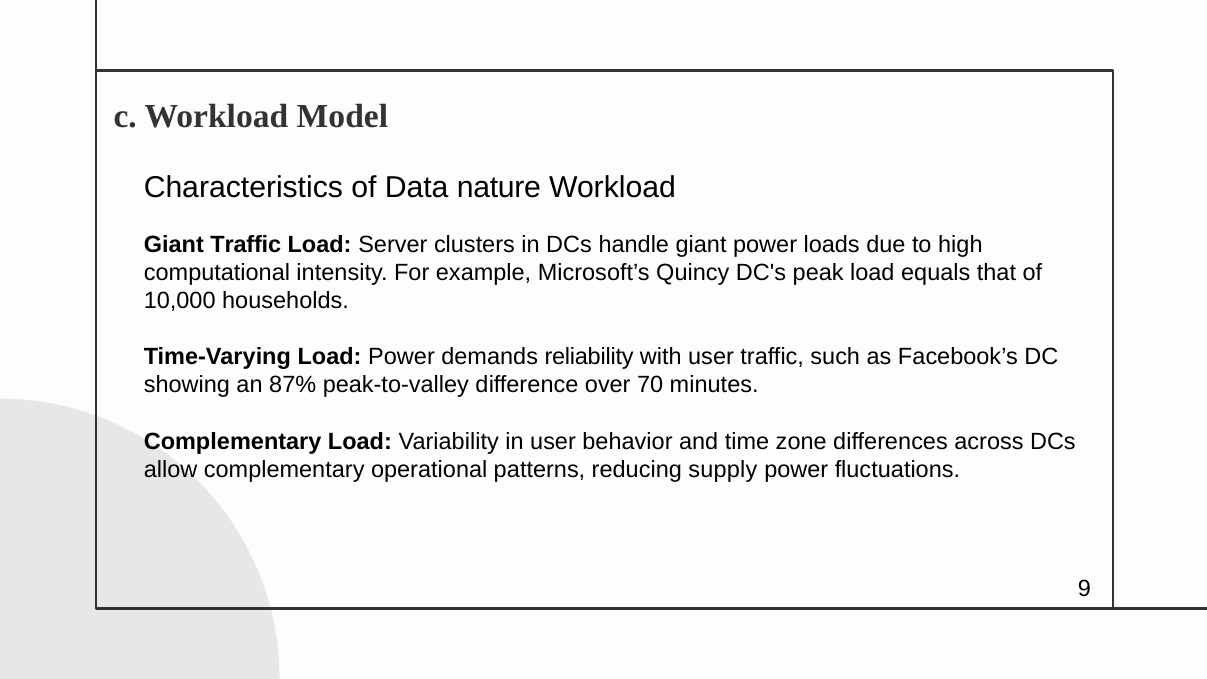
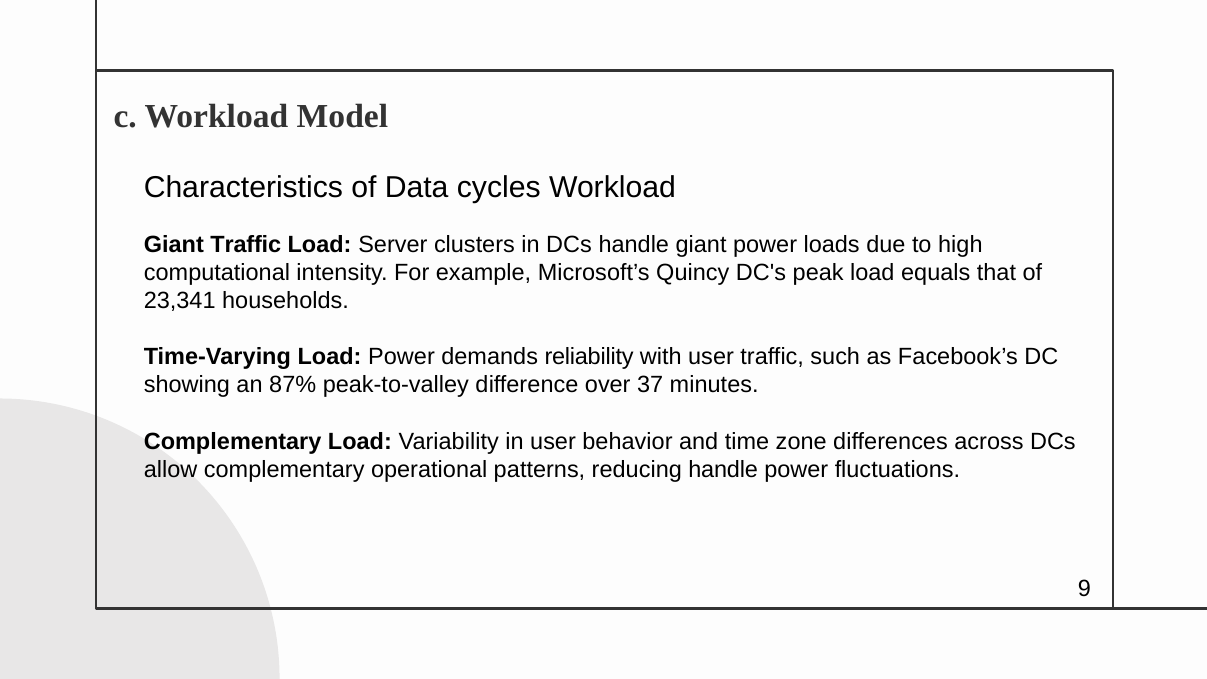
nature: nature -> cycles (499, 187)
10,000: 10,000 -> 23,341 (180, 301)
70: 70 -> 37 (650, 385)
reducing supply: supply -> handle (723, 470)
